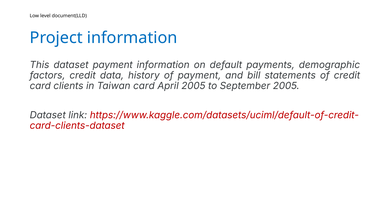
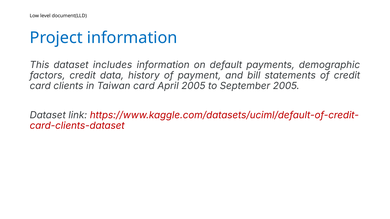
dataset payment: payment -> includes (113, 65)
